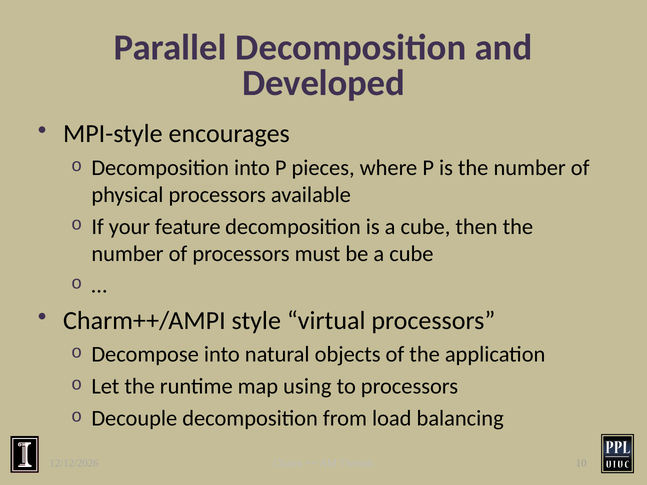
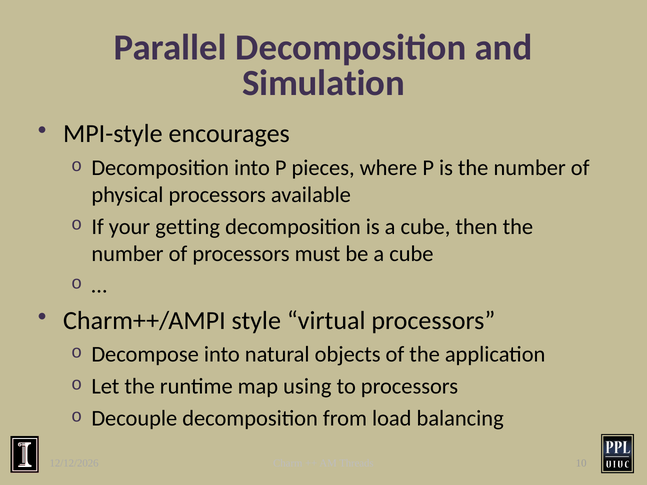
Developed: Developed -> Simulation (323, 83)
feature: feature -> getting (188, 227)
